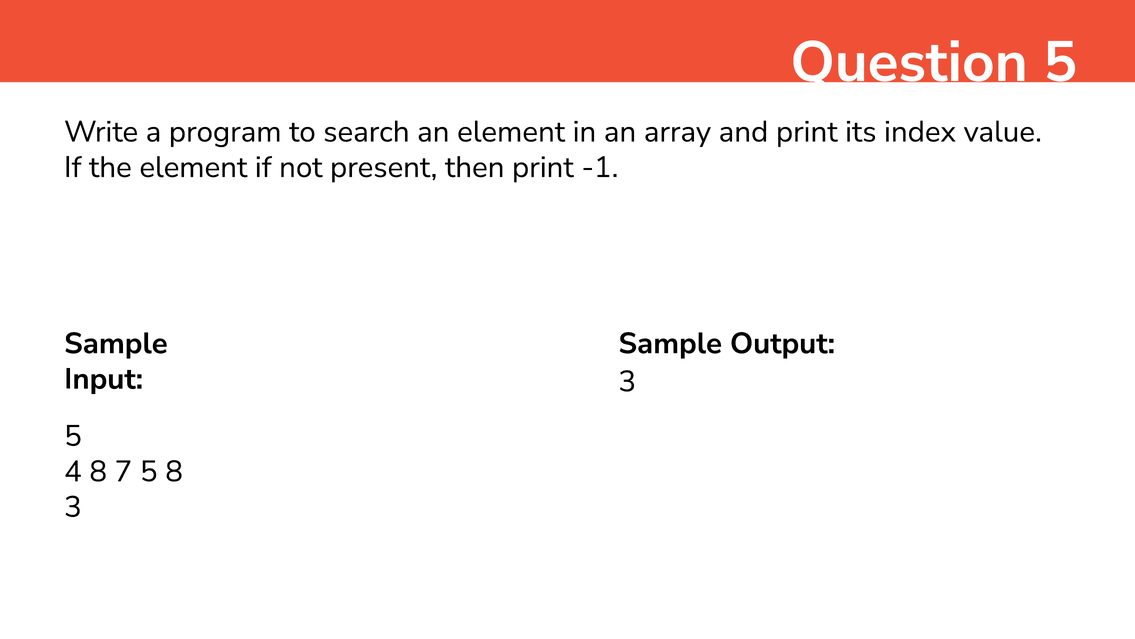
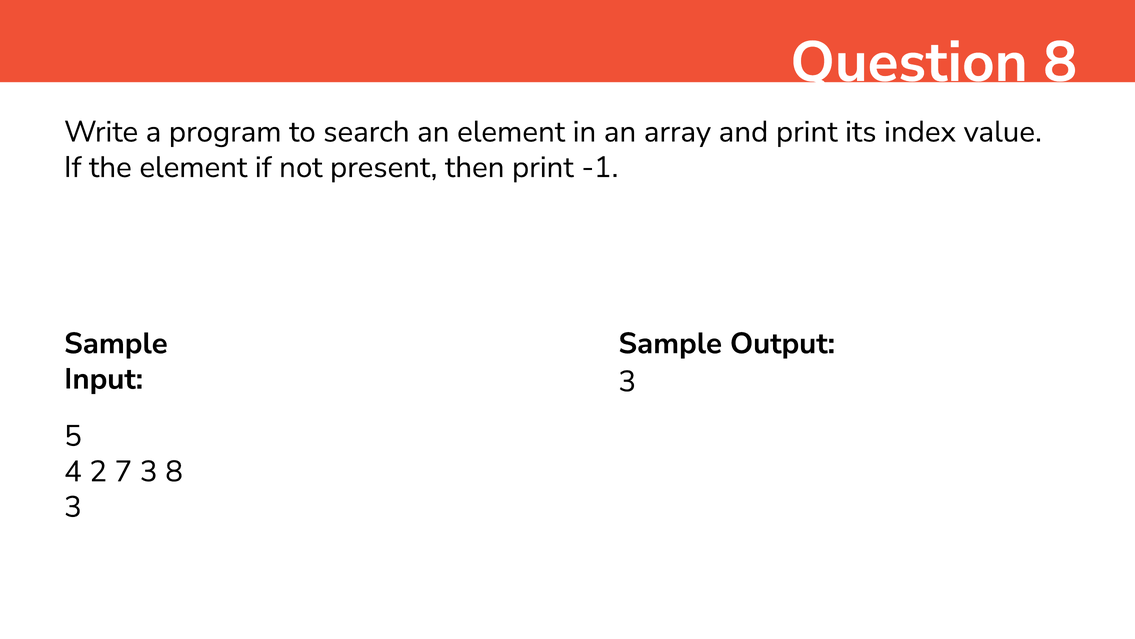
Question 5: 5 -> 8 (1060, 62)
4 8: 8 -> 2 (98, 471)
7 5: 5 -> 3 (149, 471)
